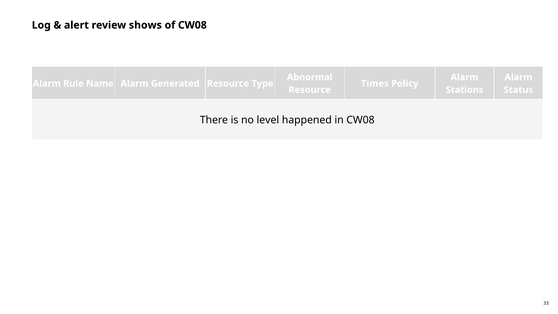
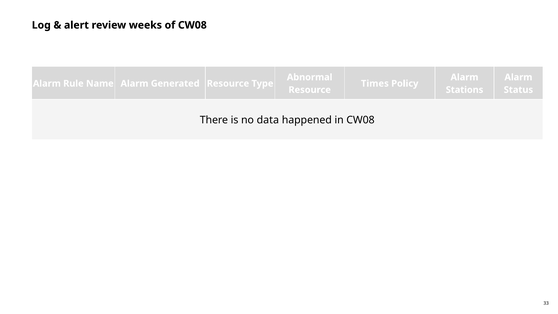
shows: shows -> weeks (145, 25)
level: level -> data (268, 120)
